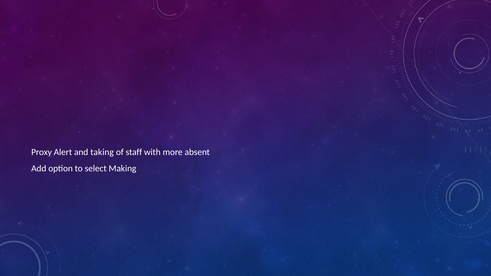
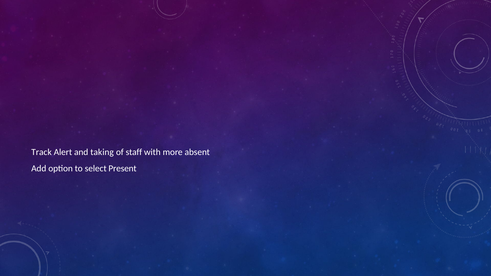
Proxy: Proxy -> Track (41, 152)
Making: Making -> Present (123, 168)
